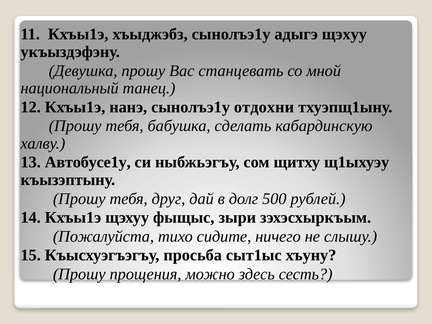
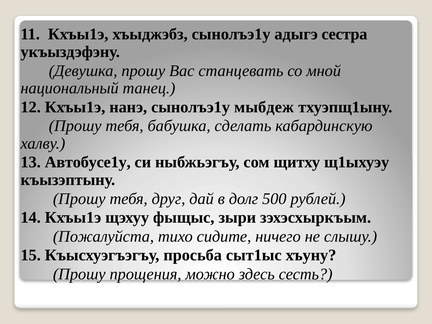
адыгэ щэхуу: щэхуу -> сестра (344, 34)
отдохни: отдохни -> мыбдеж (264, 107)
